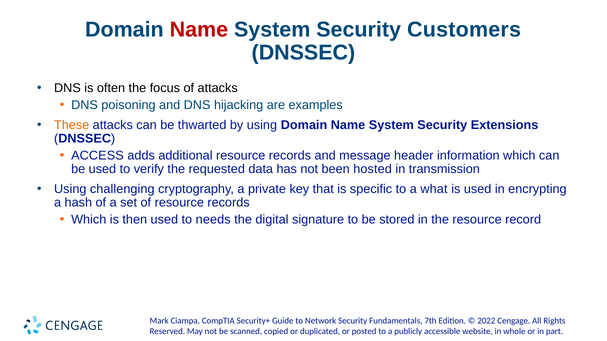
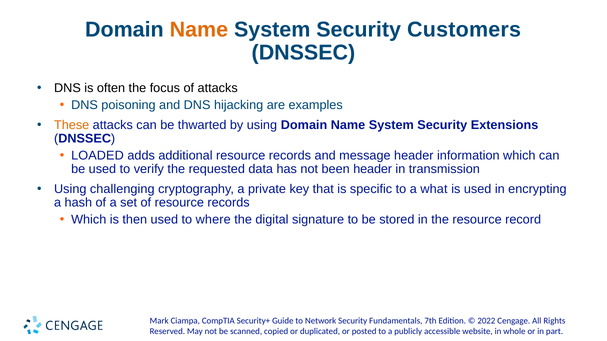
Name colour: red -> orange (199, 30)
ACCESS: ACCESS -> LOADED (97, 156)
been hosted: hosted -> header (373, 169)
needs: needs -> where (213, 220)
